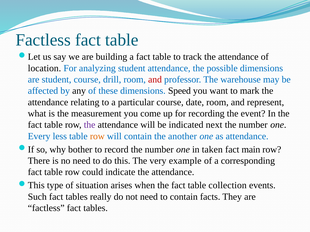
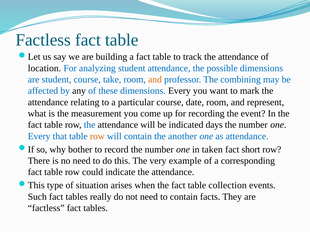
drill: drill -> take (112, 80)
and colour: red -> orange (155, 80)
warehouse: warehouse -> combining (241, 80)
dimensions Speed: Speed -> Every (179, 91)
the colour: purple -> blue (90, 125)
next: next -> days (214, 125)
less: less -> that (60, 136)
main: main -> short (251, 150)
